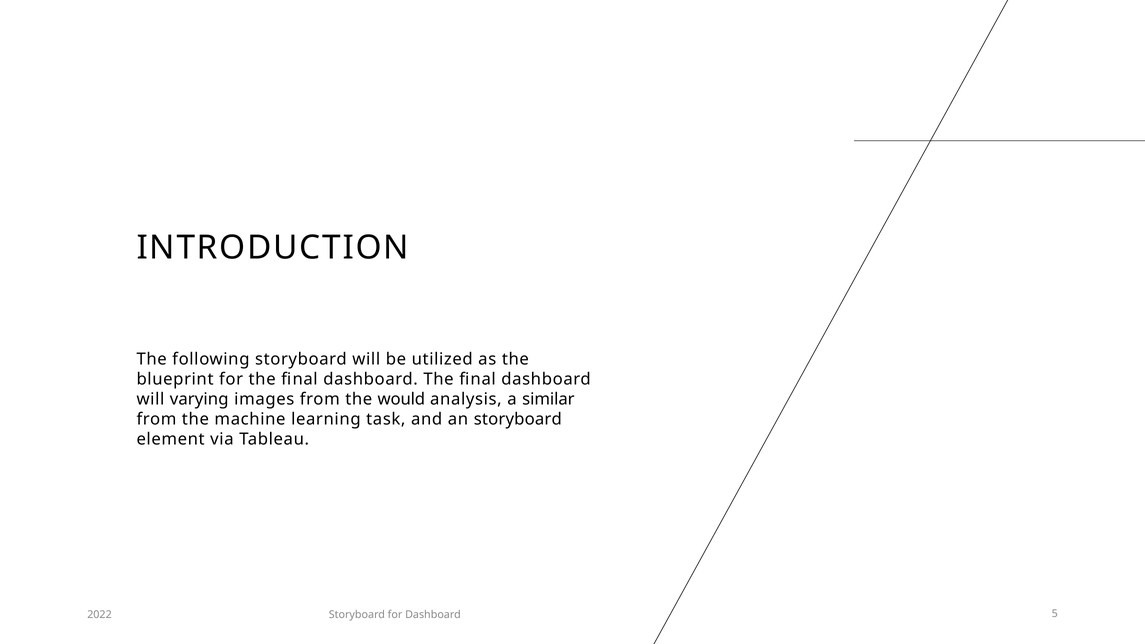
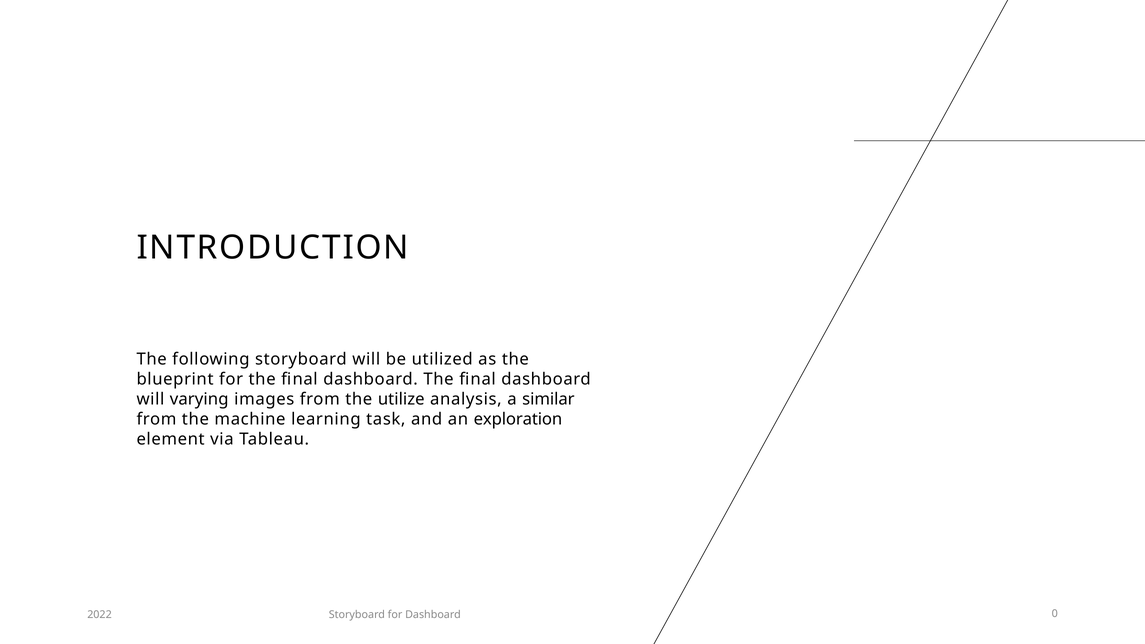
would: would -> utilize (401, 399)
an storyboard: storyboard -> exploration (518, 419)
5: 5 -> 0 (1055, 614)
